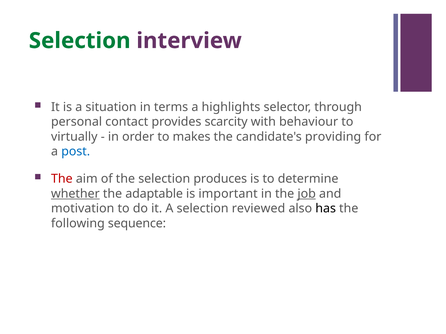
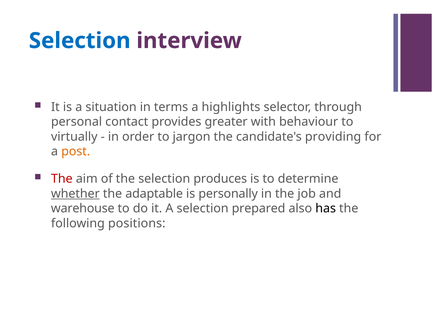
Selection colour: green -> blue (80, 41)
scarcity: scarcity -> greater (226, 122)
makes: makes -> jargon (192, 137)
post colour: blue -> orange (76, 152)
important: important -> personally (228, 194)
job underline: present -> none (307, 194)
motivation: motivation -> warehouse (83, 209)
reviewed: reviewed -> prepared (259, 209)
sequence: sequence -> positions (137, 224)
